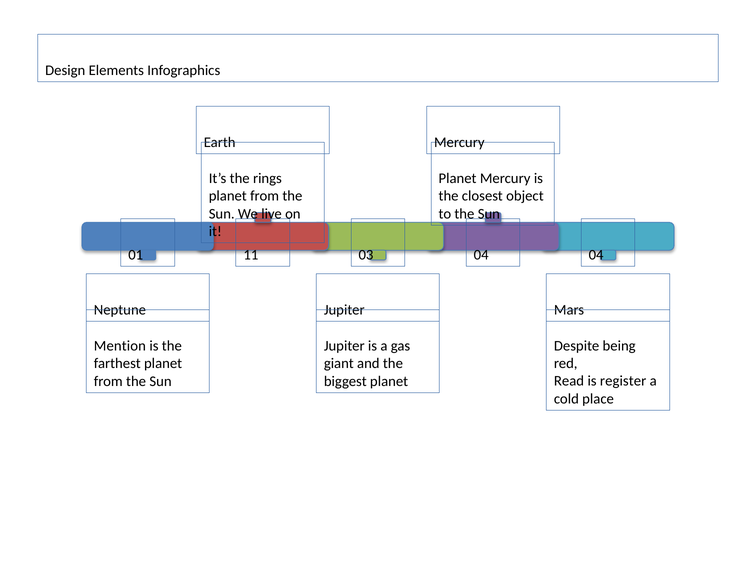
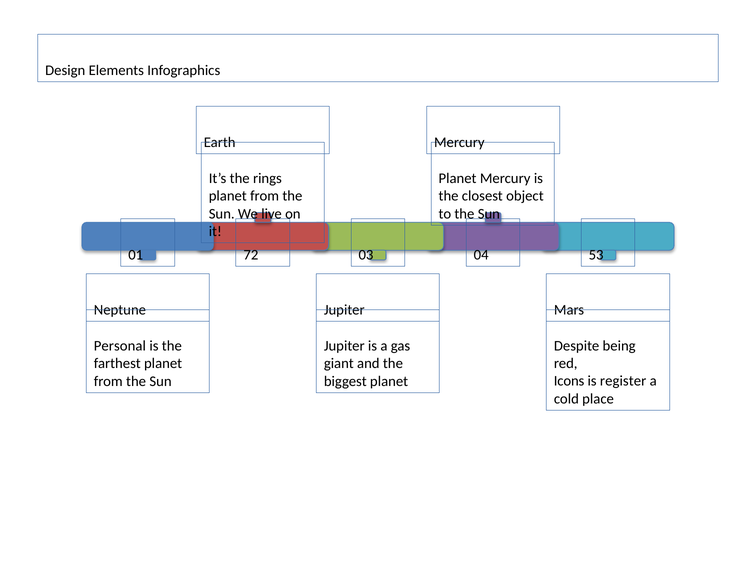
11: 11 -> 72 (251, 255)
04 04: 04 -> 53 (596, 255)
Mention: Mention -> Personal (120, 346)
Read: Read -> Icons (569, 381)
